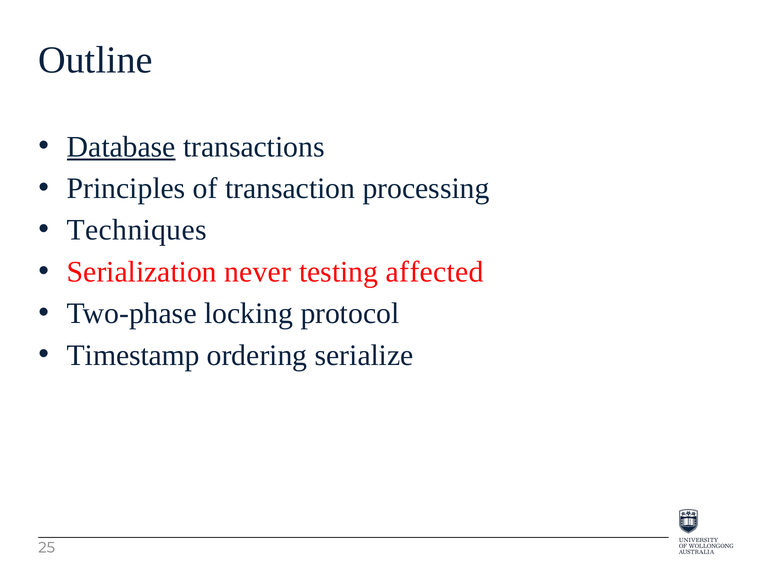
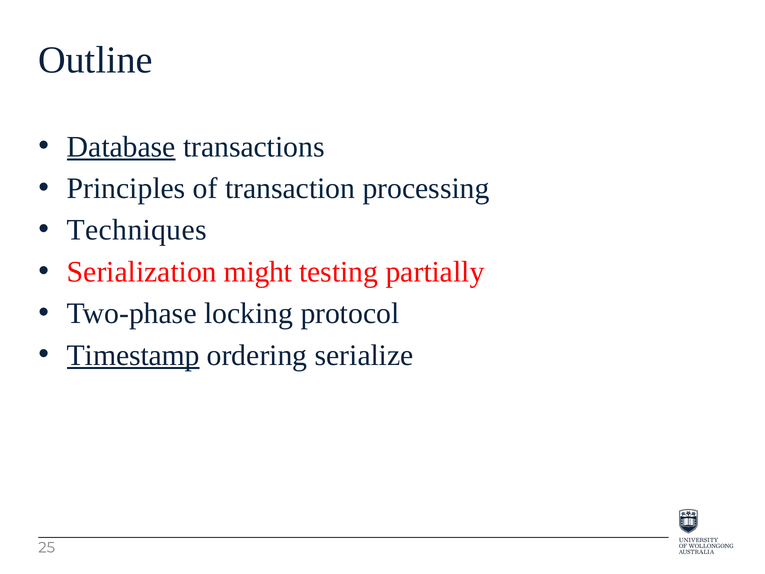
never: never -> might (258, 272)
affected: affected -> partially (435, 272)
Timestamp underline: none -> present (133, 355)
